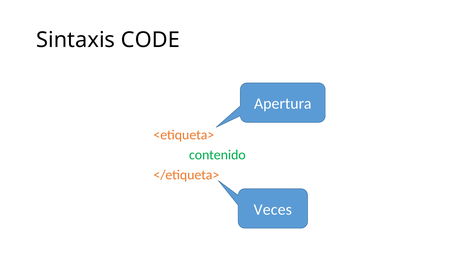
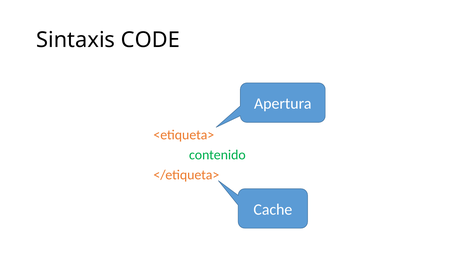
Veces: Veces -> Cache (273, 209)
